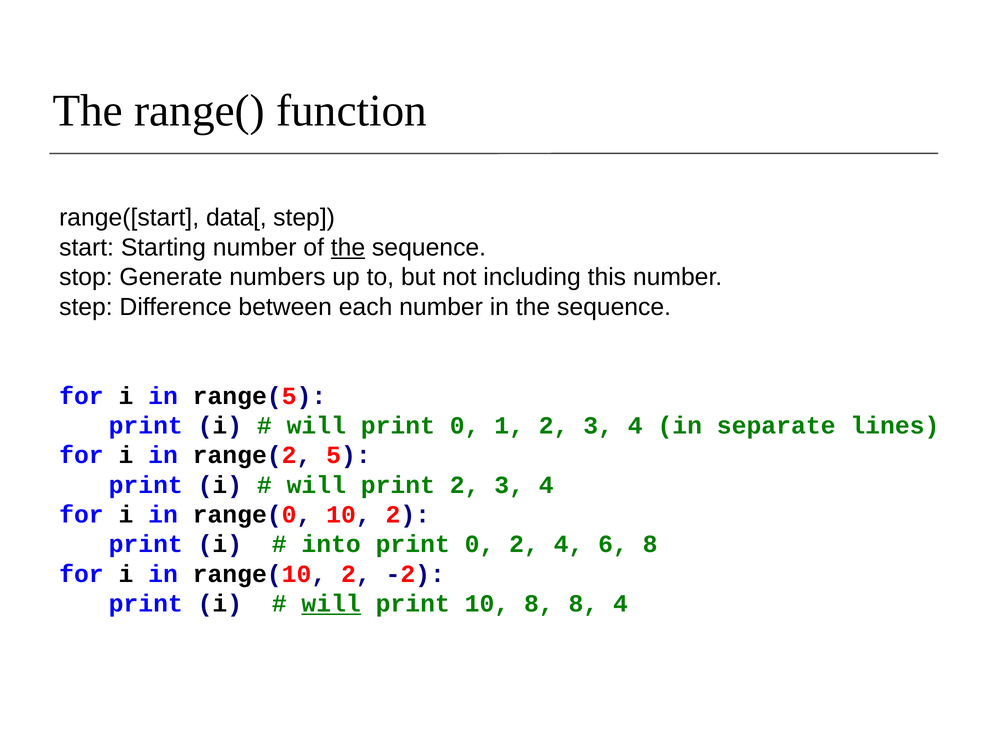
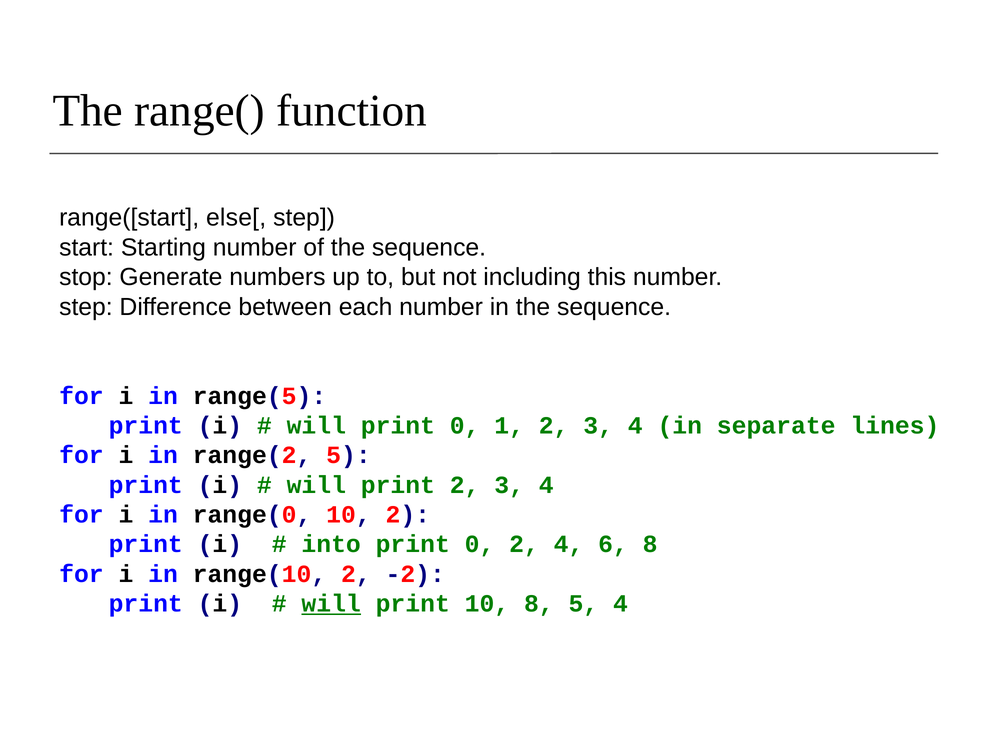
data[: data[ -> else[ (236, 218)
the underline: present -> none (348, 247)
8 8: 8 -> 5 (583, 603)
